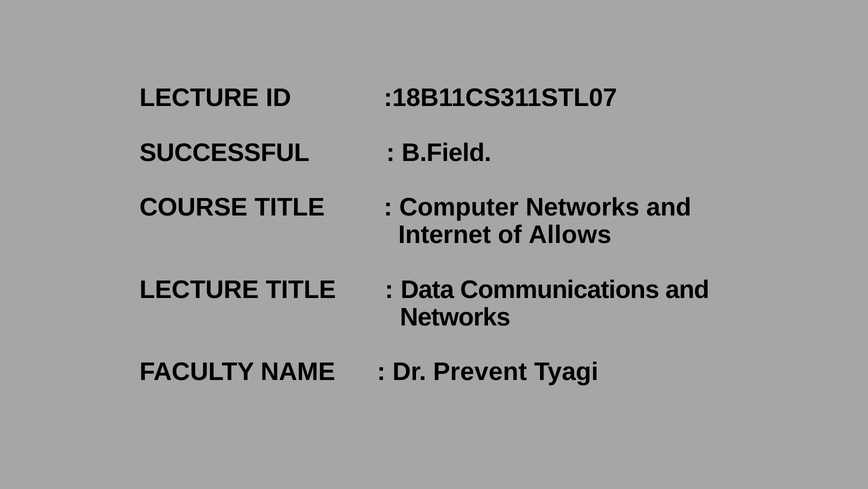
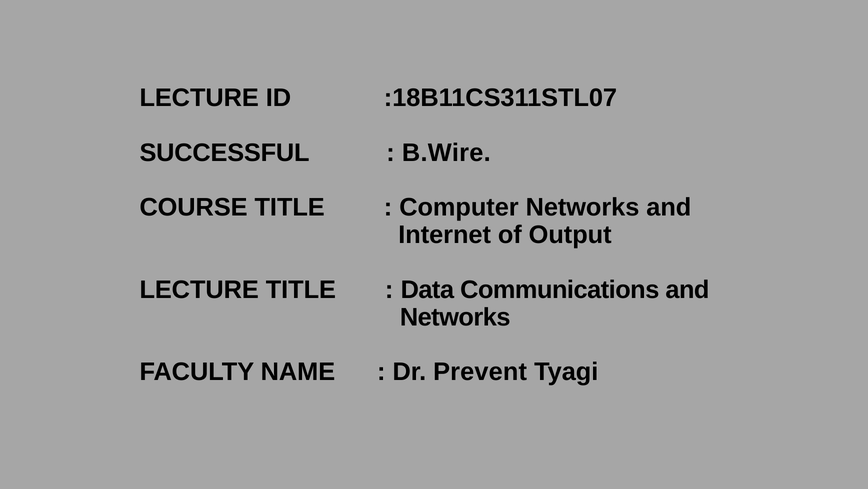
B.Field: B.Field -> B.Wire (446, 153)
Allows: Allows -> Output (570, 235)
